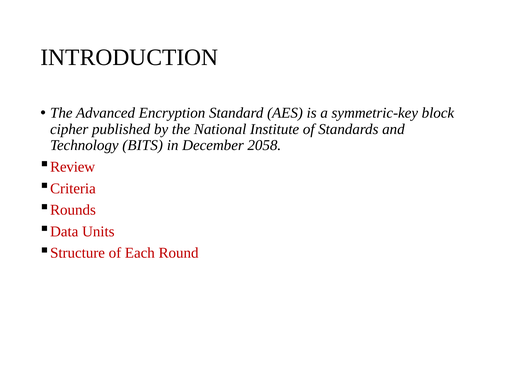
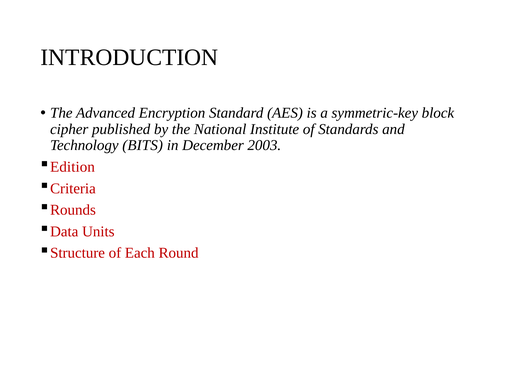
2058: 2058 -> 2003 (264, 146)
Review: Review -> Edition (73, 167)
